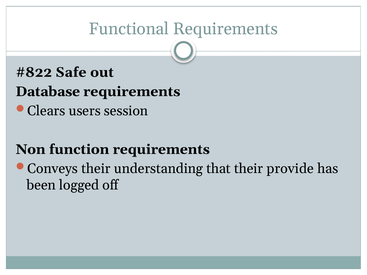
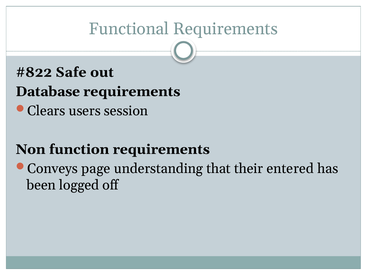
Conveys their: their -> page (96, 169)
provide: provide -> entered (290, 169)
